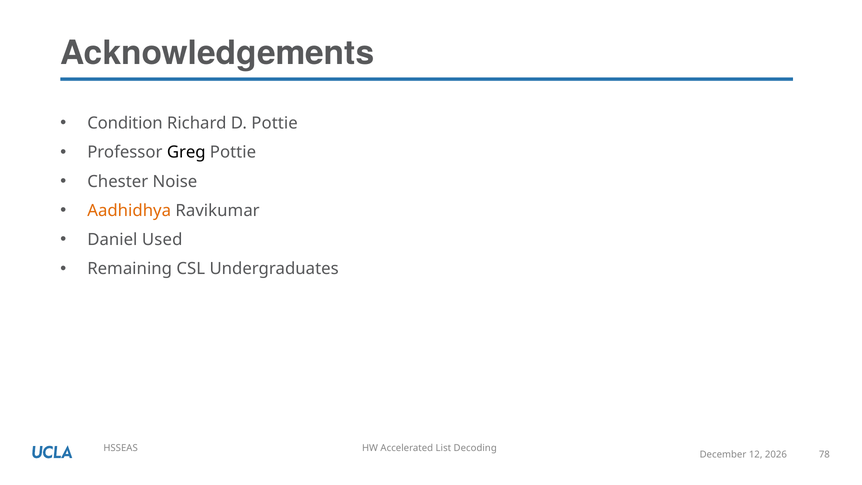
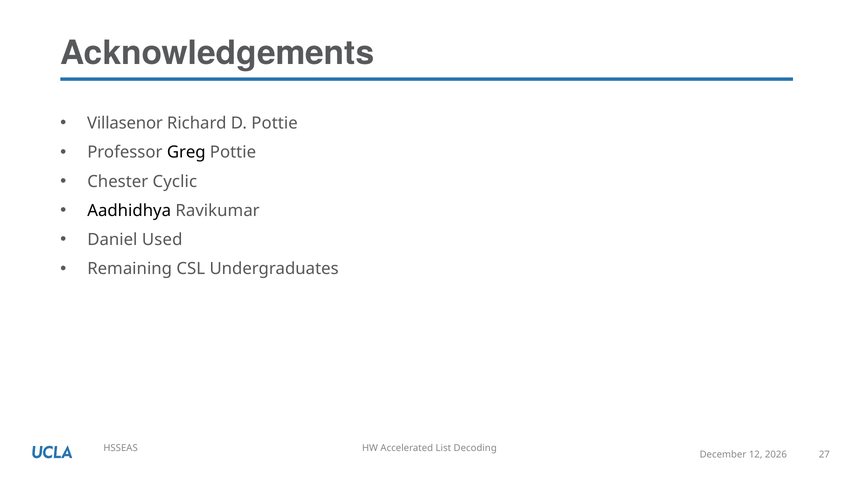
Condition: Condition -> Villasenor (125, 123)
Noise: Noise -> Cyclic (175, 182)
Aadhidhya colour: orange -> black (129, 211)
78: 78 -> 27 (824, 455)
